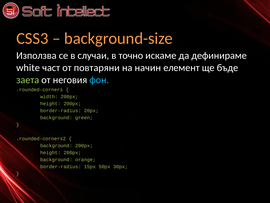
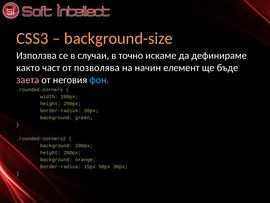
white: white -> както (28, 68)
повтаряни: повтаряни -> позволява (97, 68)
заета colour: light green -> pink (28, 80)
